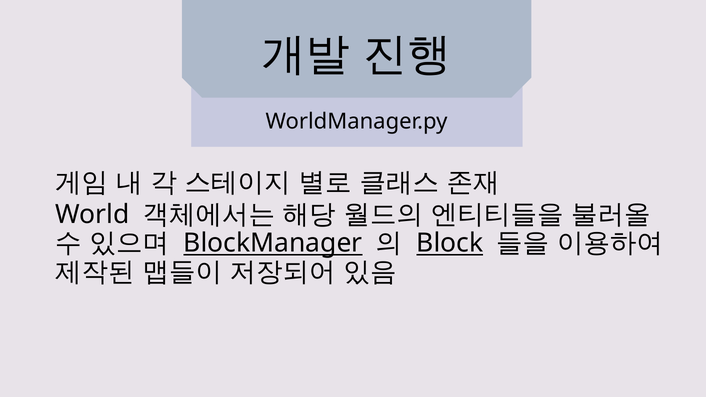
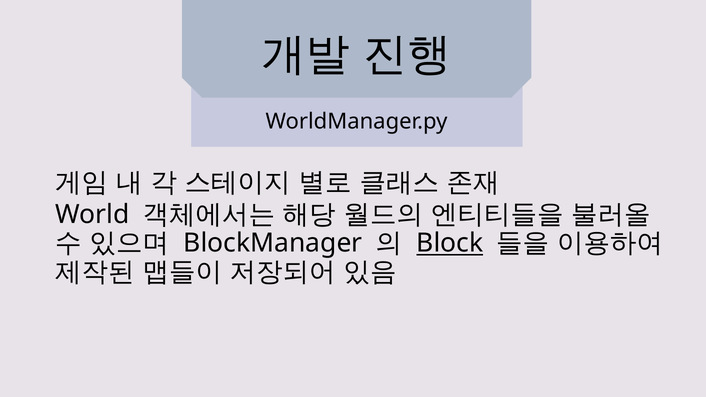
BlockManager underline: present -> none (273, 243)
